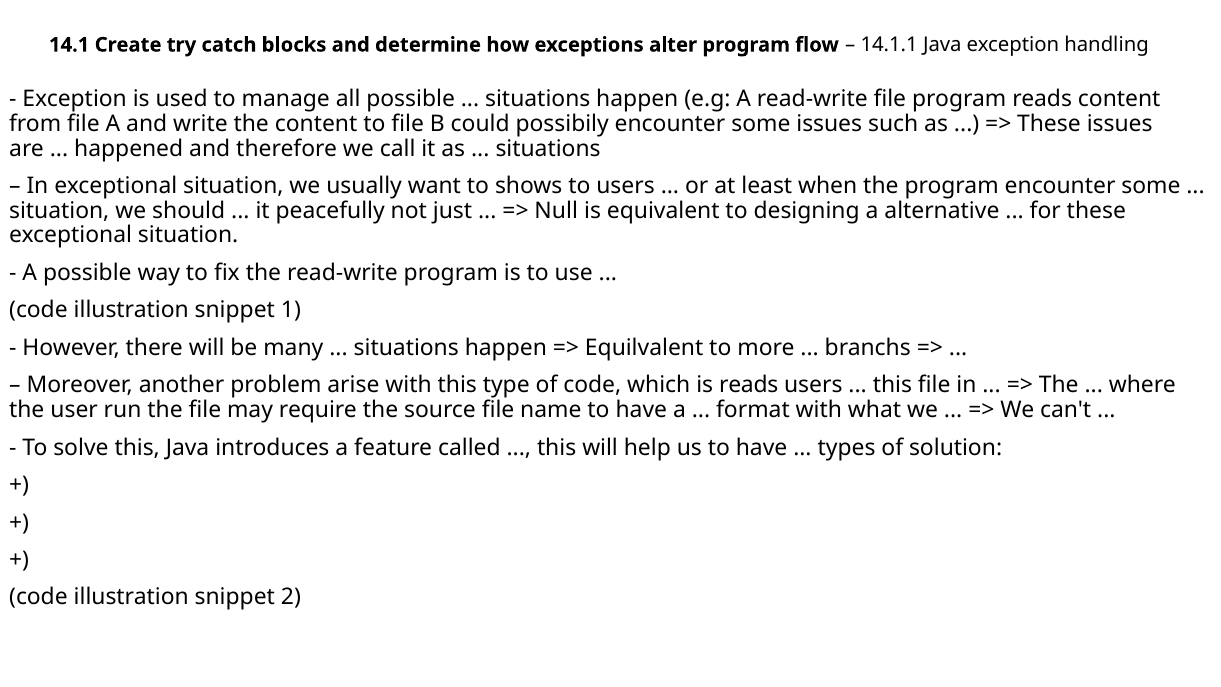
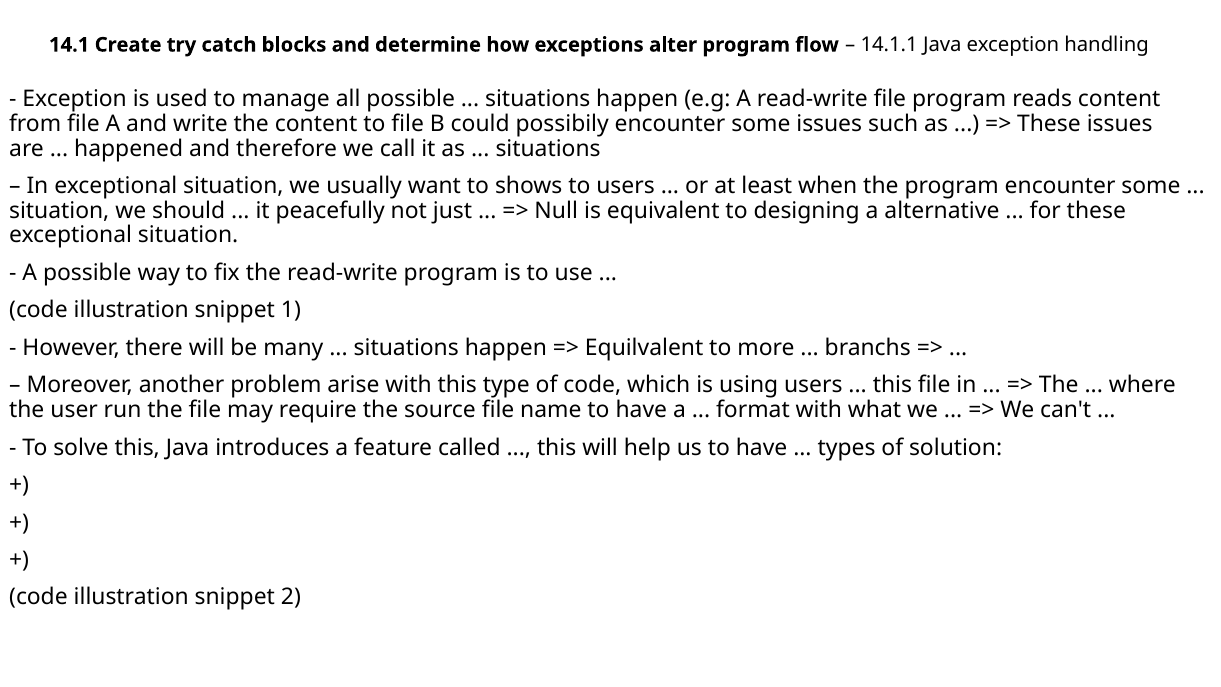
is reads: reads -> using (749, 385)
